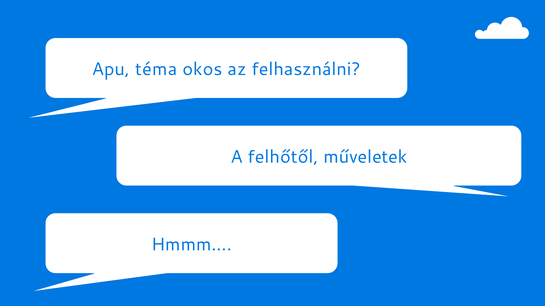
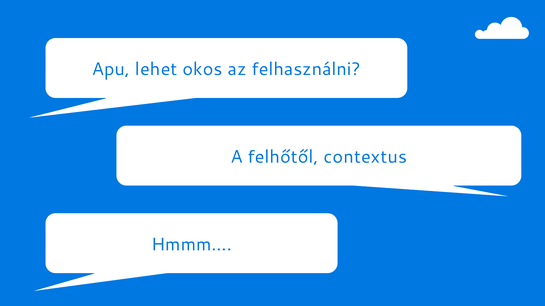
téma: téma -> lehet (156, 69)
műveletek: műveletek -> contextus (365, 157)
